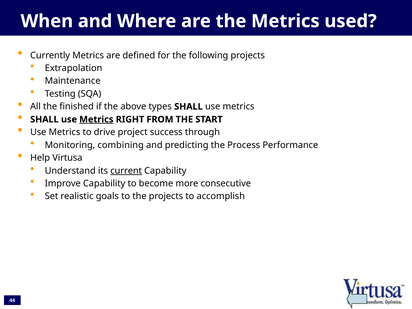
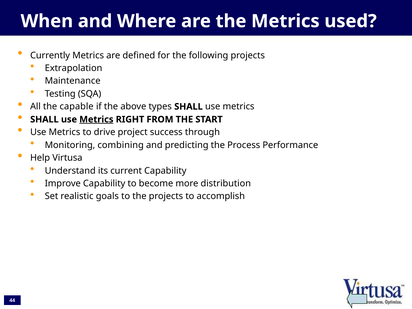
finished: finished -> capable (77, 107)
current underline: present -> none (126, 171)
consecutive: consecutive -> distribution (226, 183)
